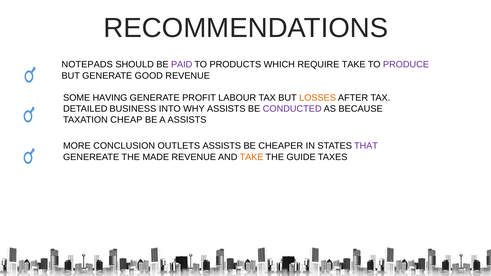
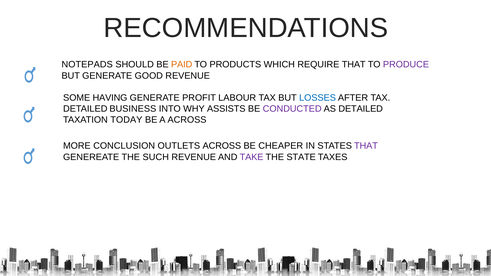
PAID colour: purple -> orange (182, 65)
REQUIRE TAKE: TAKE -> THAT (354, 65)
LOSSES colour: orange -> blue (318, 98)
AS BECAUSE: BECAUSE -> DETAILED (361, 109)
CHEAP: CHEAP -> TODAY (126, 120)
A ASSISTS: ASSISTS -> ACROSS (187, 120)
OUTLETS ASSISTS: ASSISTS -> ACROSS (222, 146)
MADE: MADE -> SUCH (156, 157)
TAKE colour: orange -> purple (252, 157)
GUIDE: GUIDE -> STATE (301, 157)
